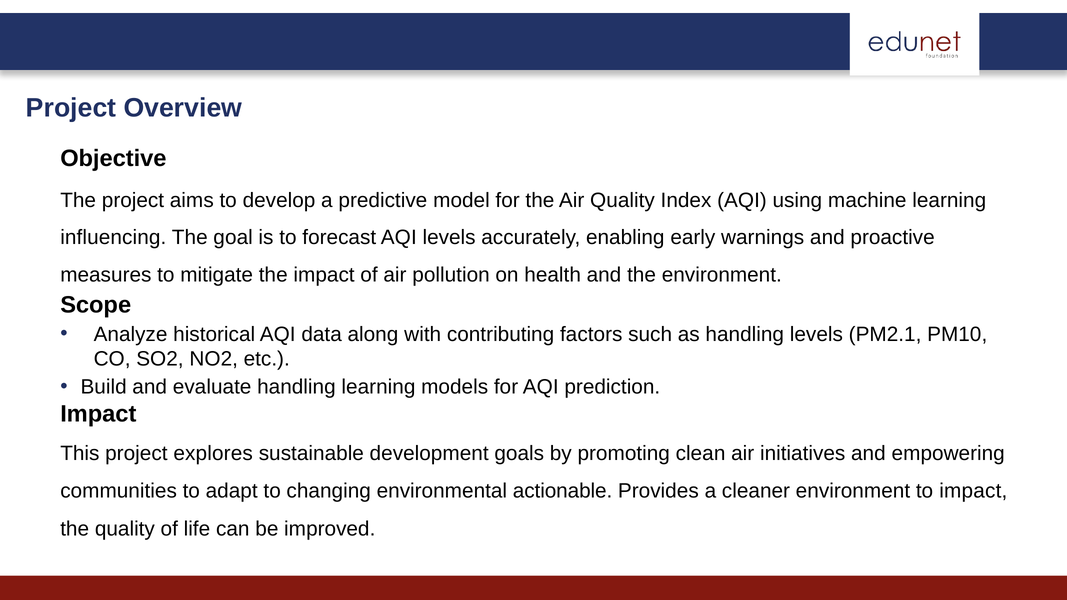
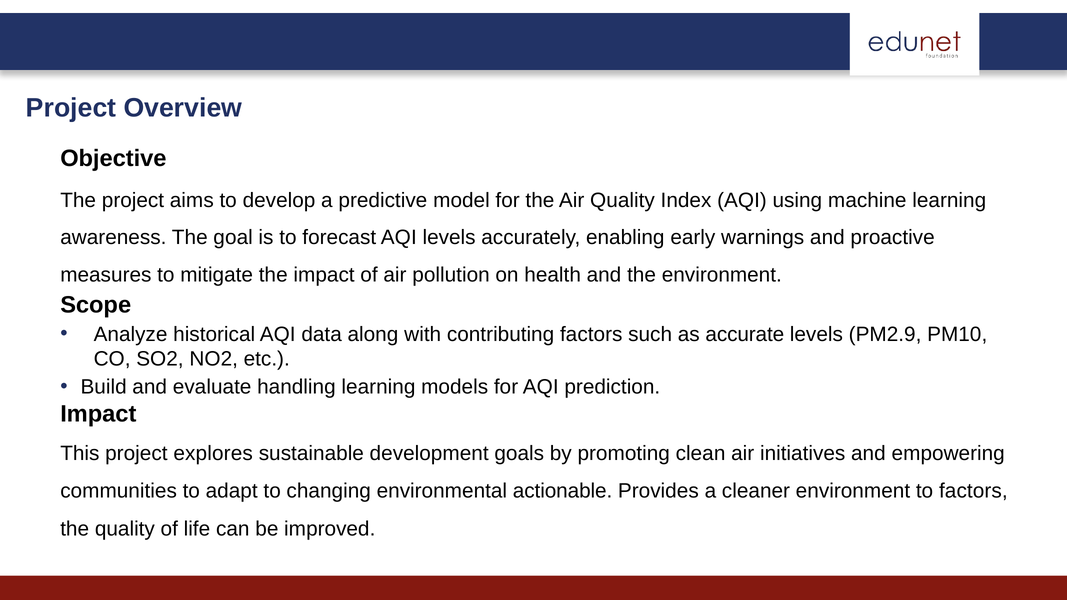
influencing: influencing -> awareness (113, 238)
as handling: handling -> accurate (745, 334)
PM2.1: PM2.1 -> PM2.9 (885, 334)
to impact: impact -> factors (973, 491)
